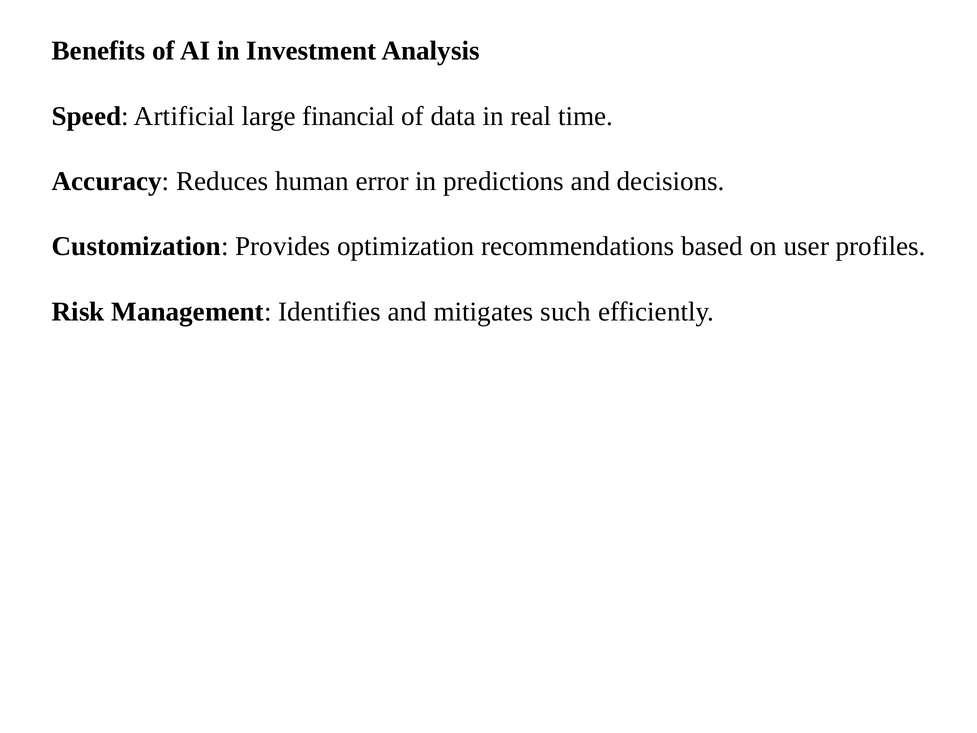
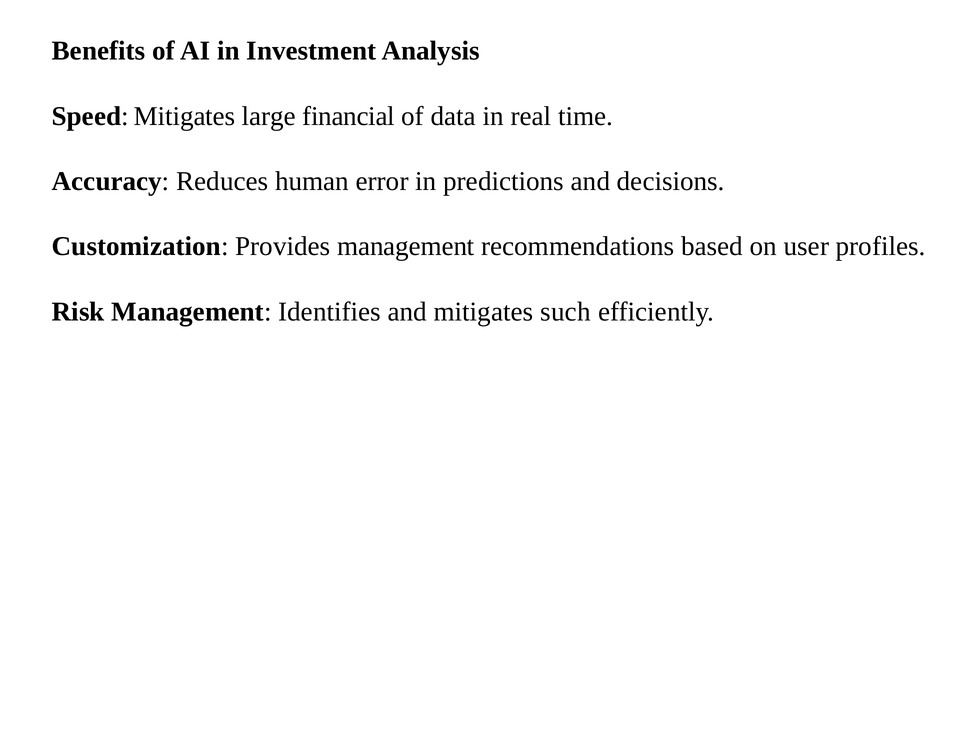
Speed Artificial: Artificial -> Mitigates (185, 116)
Provides optimization: optimization -> management (406, 246)
